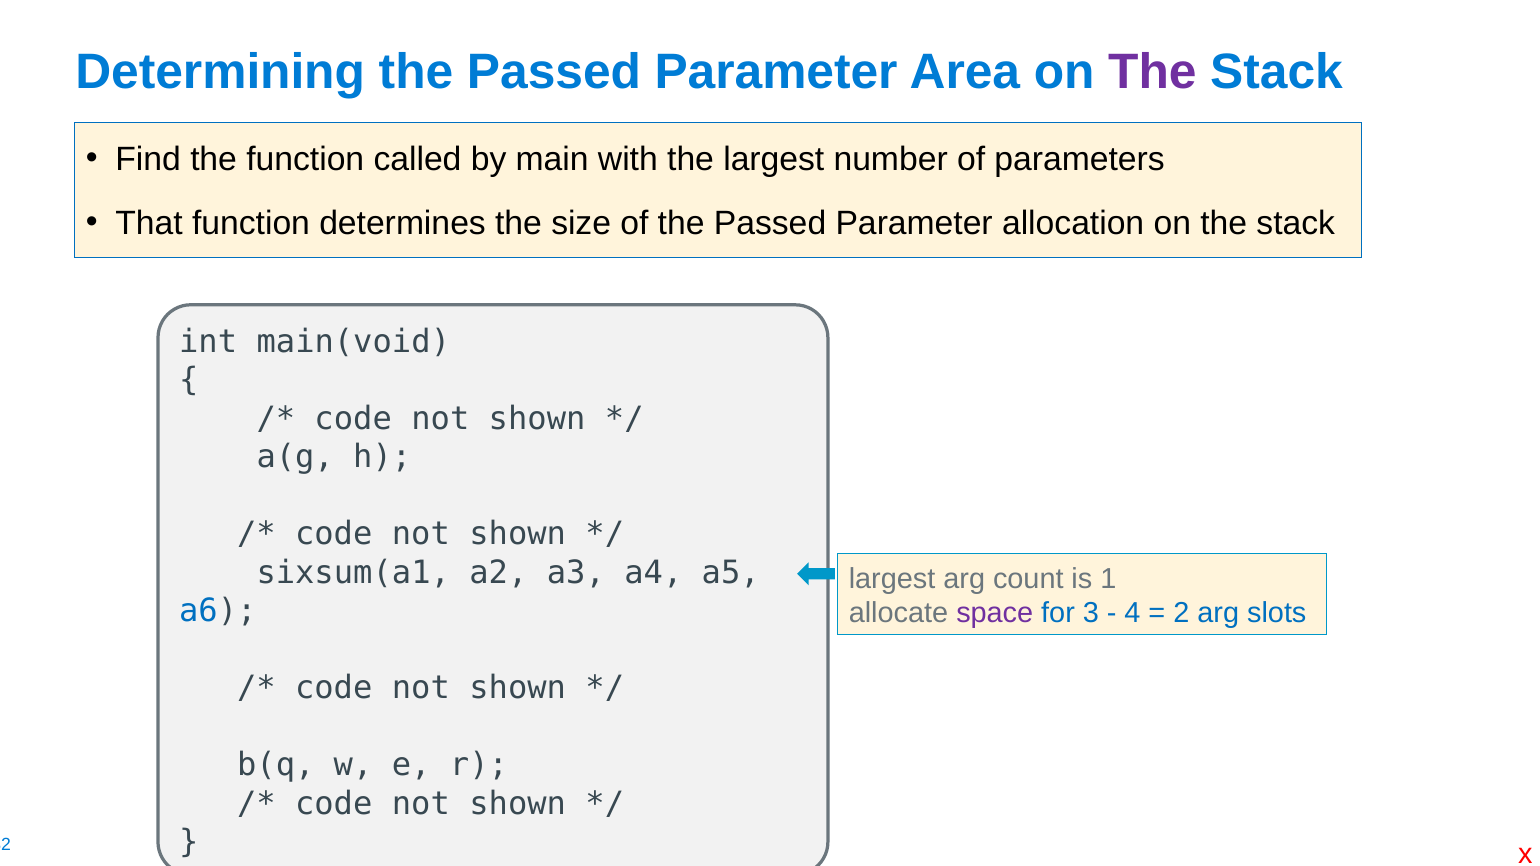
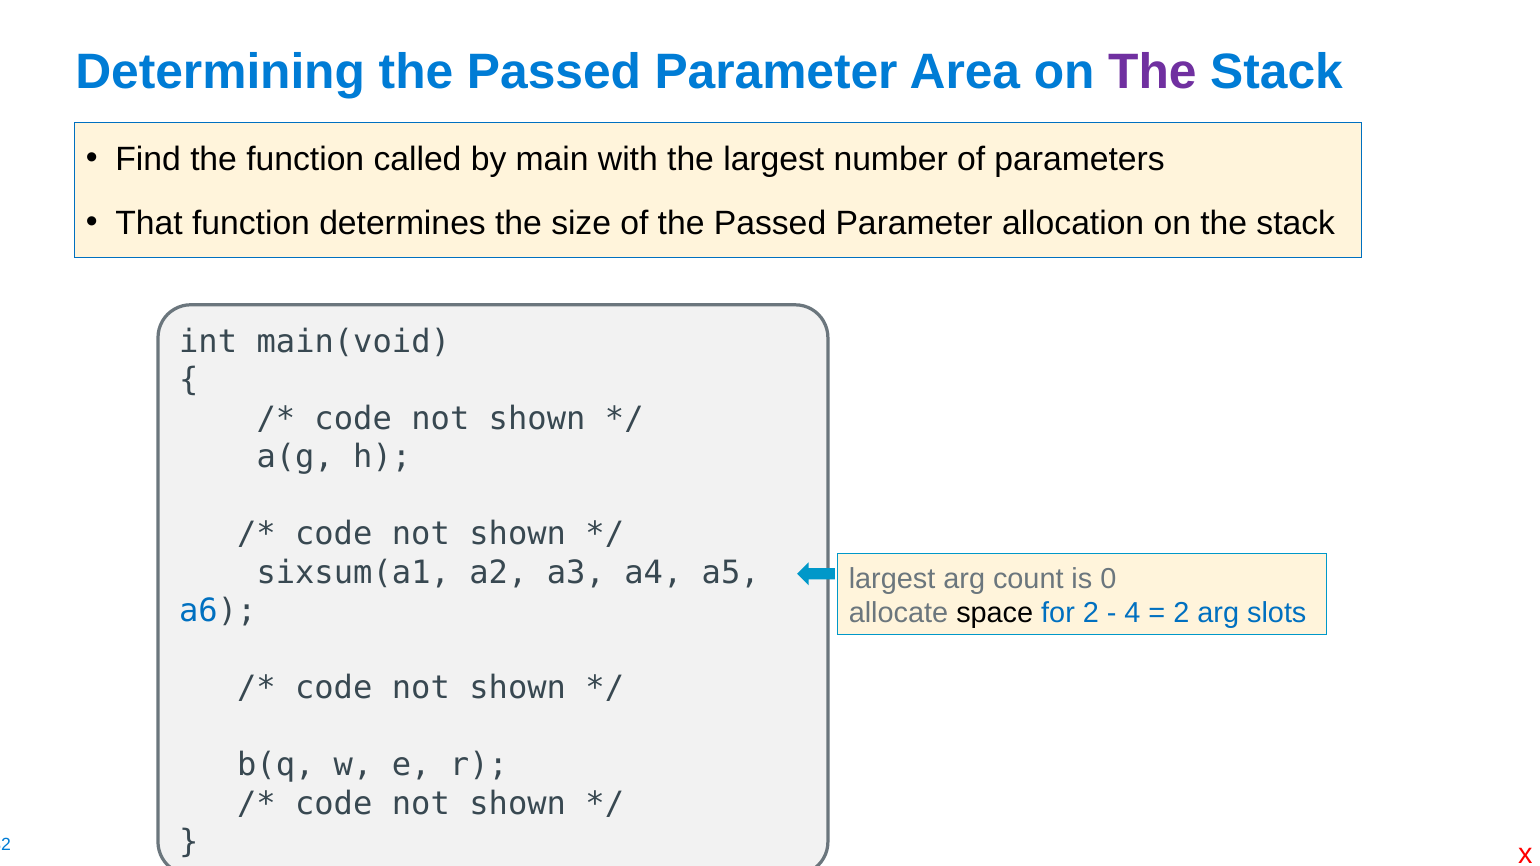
1: 1 -> 0 (1108, 579)
space colour: purple -> black (995, 613)
for 3: 3 -> 2 (1091, 613)
